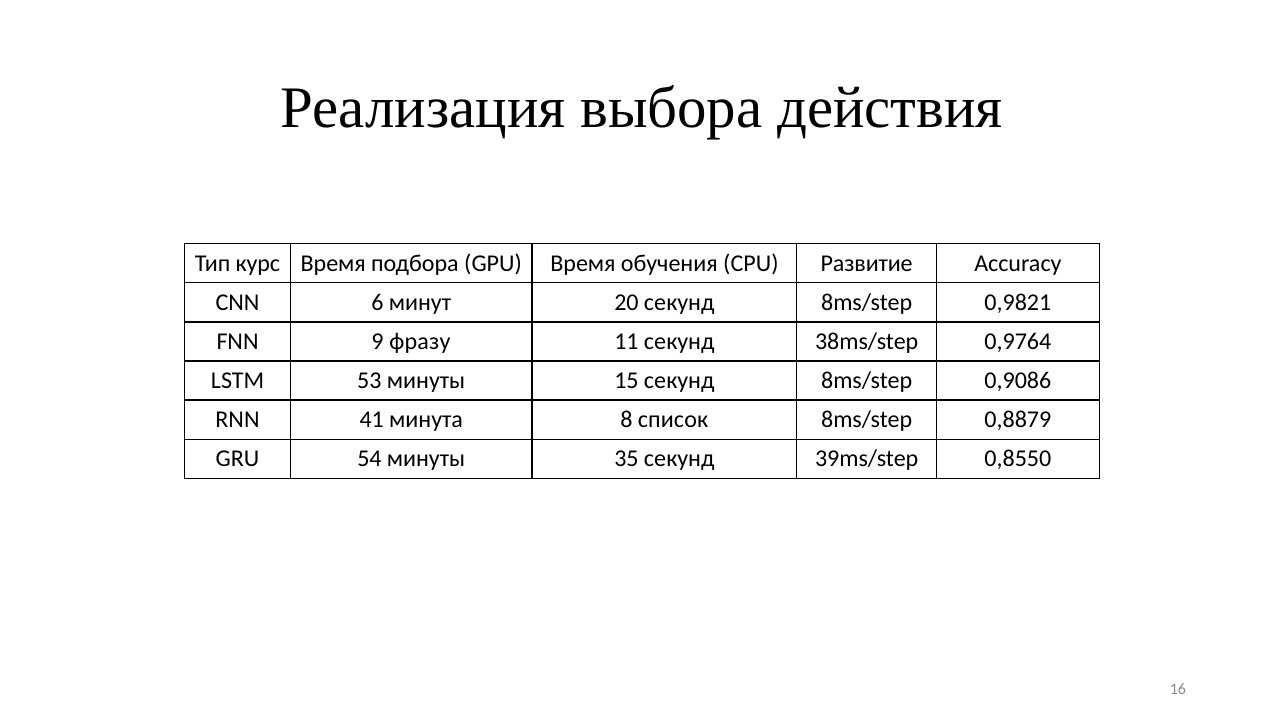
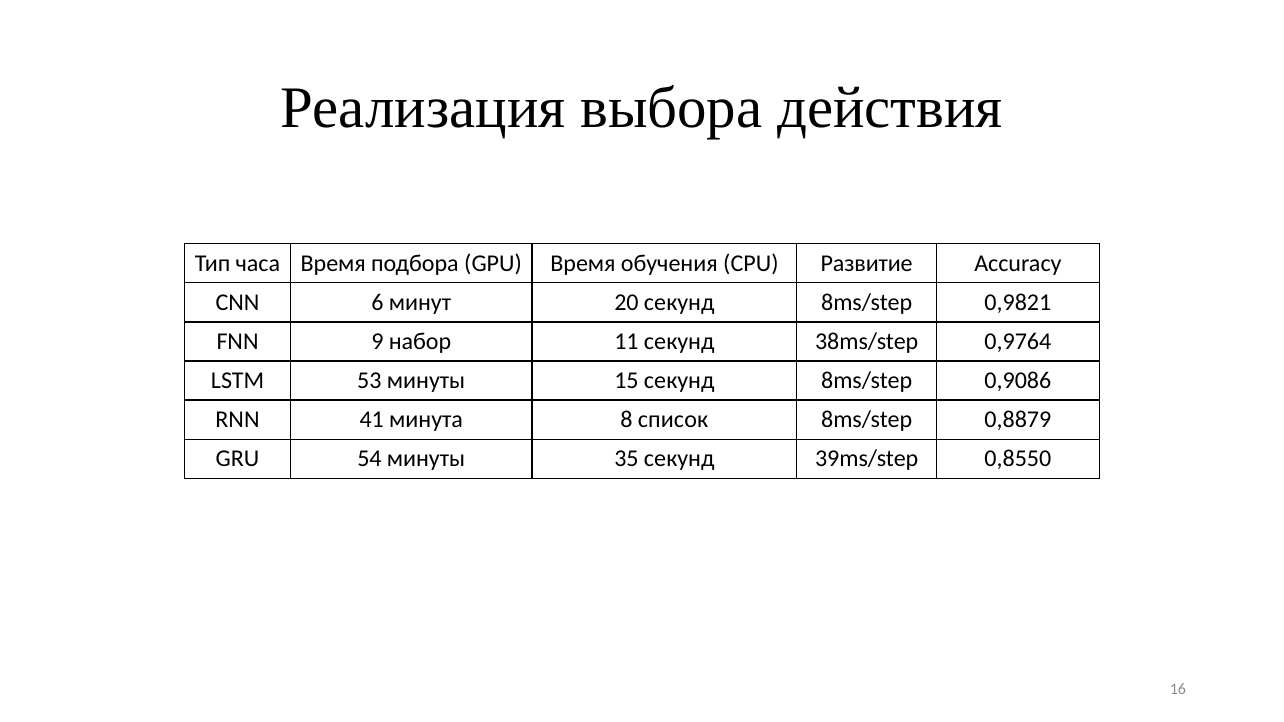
курс: курс -> часа (258, 264)
фразу: фразу -> набор (420, 342)
